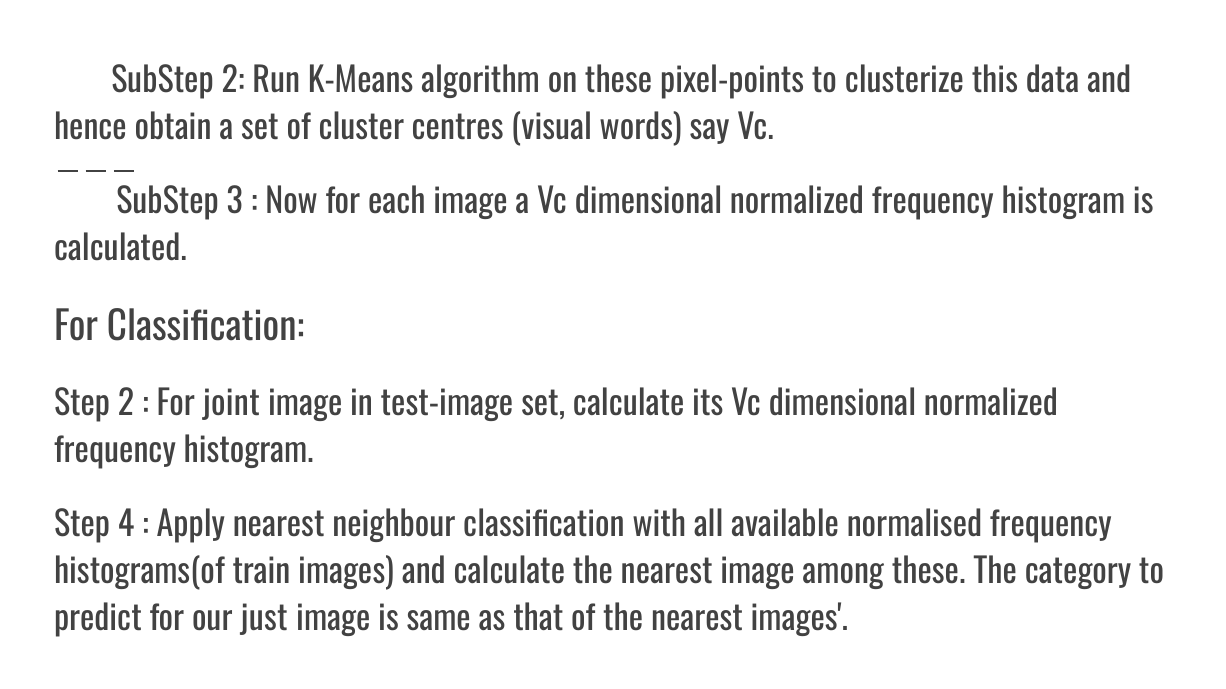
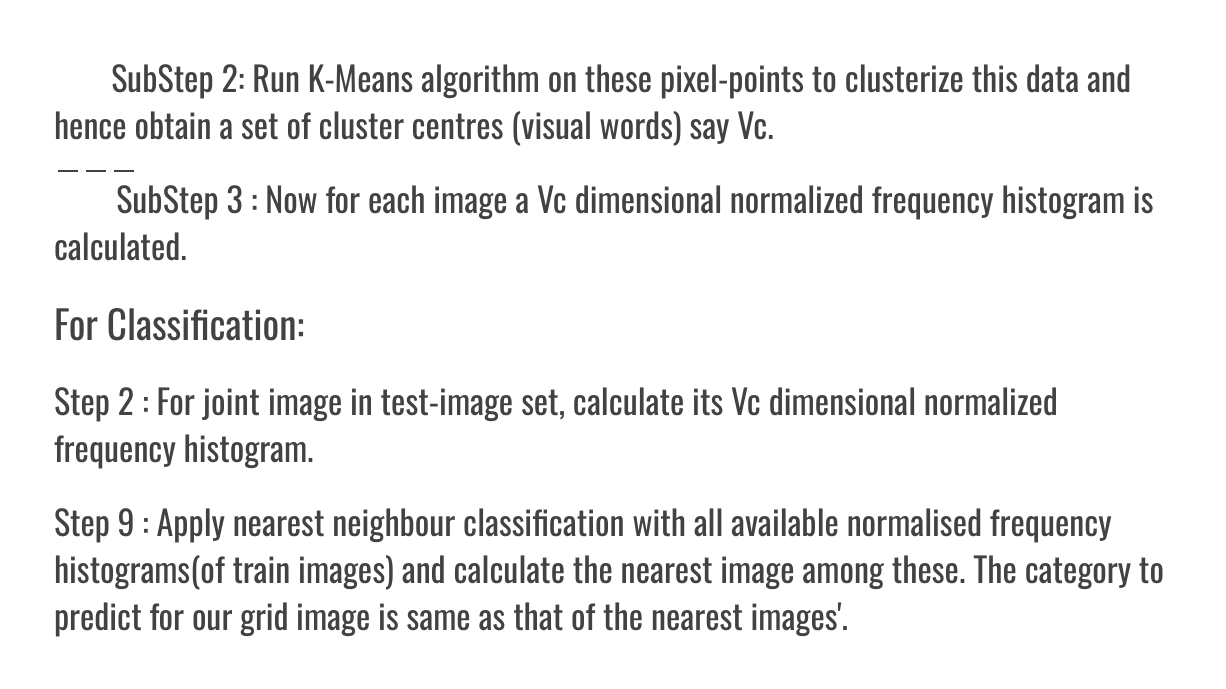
4: 4 -> 9 (126, 526)
just: just -> grid (264, 620)
